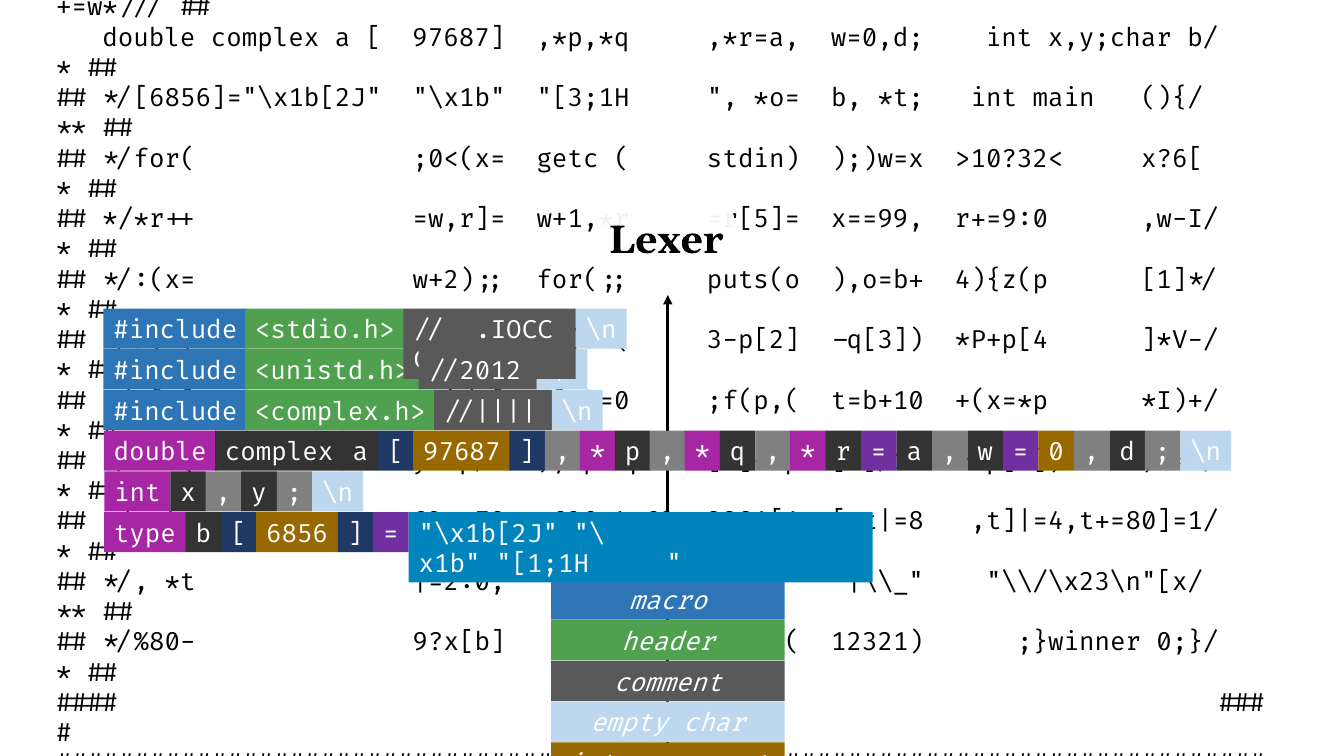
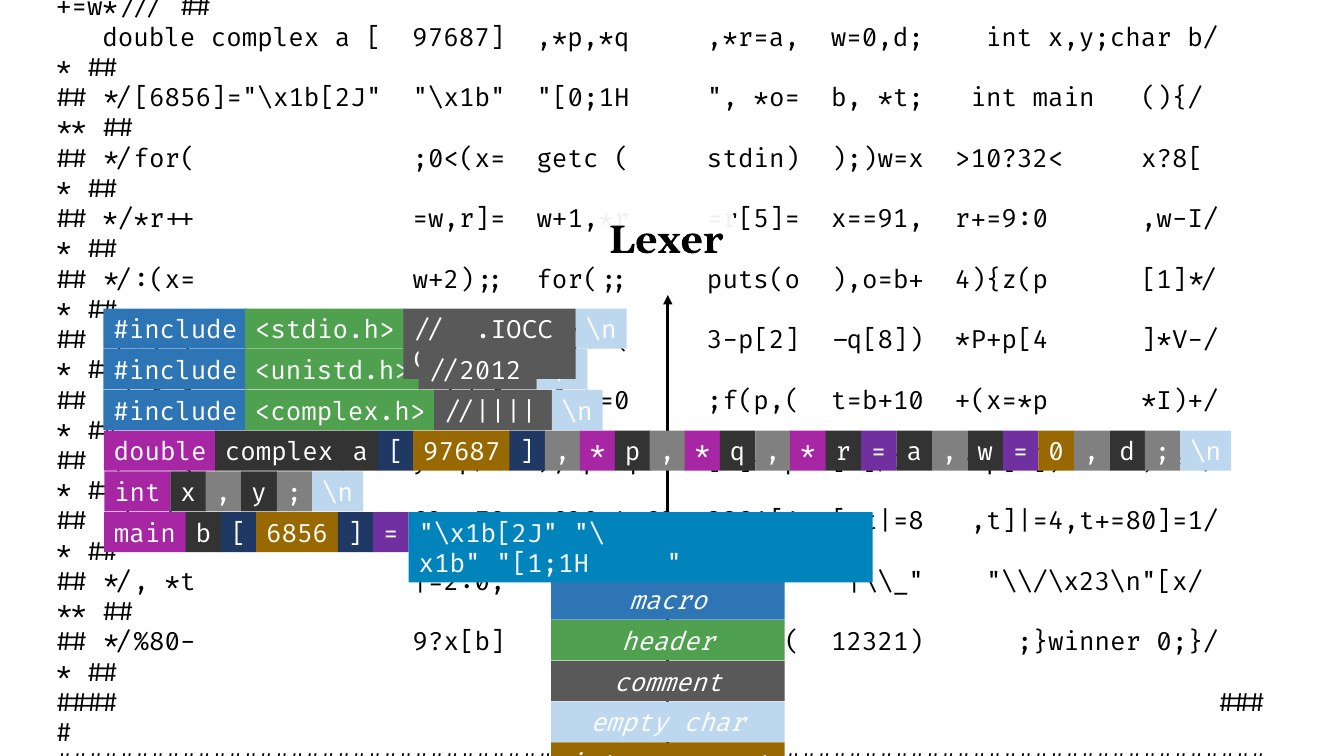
3;1H: 3;1H -> 0;1H (583, 98)
x?6[/: x?6[/ -> x?8[/ (1180, 159)
x==99: x==99 -> x==91 (878, 219)
q[3: q[3 -> q[8 (878, 340)
type: type -> main (145, 534)
